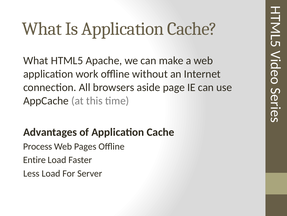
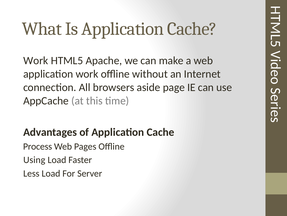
What: What -> Work (36, 60)
Entire: Entire -> Using (34, 159)
